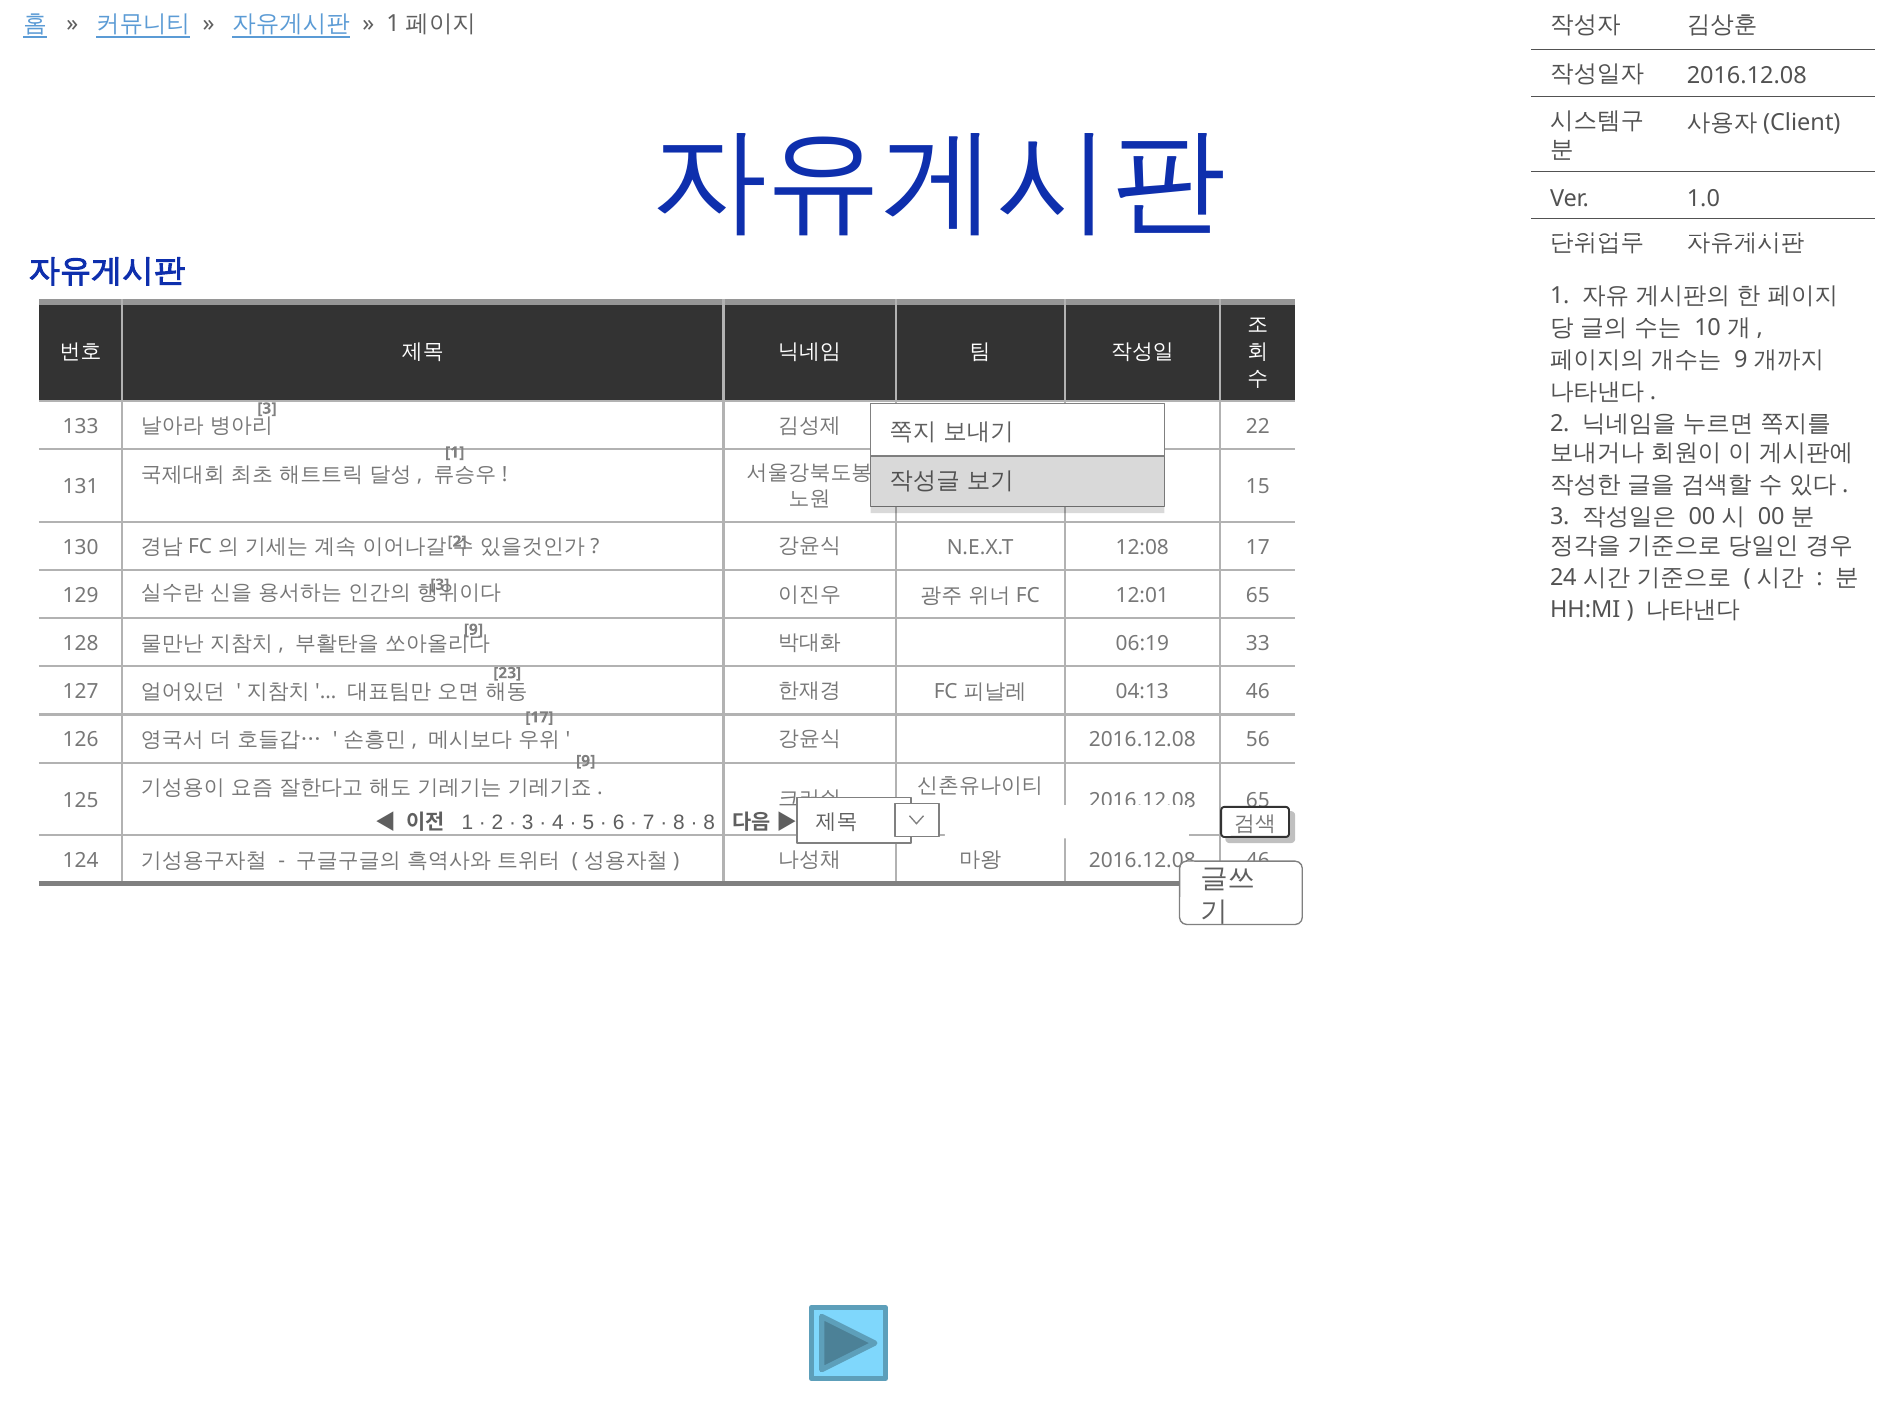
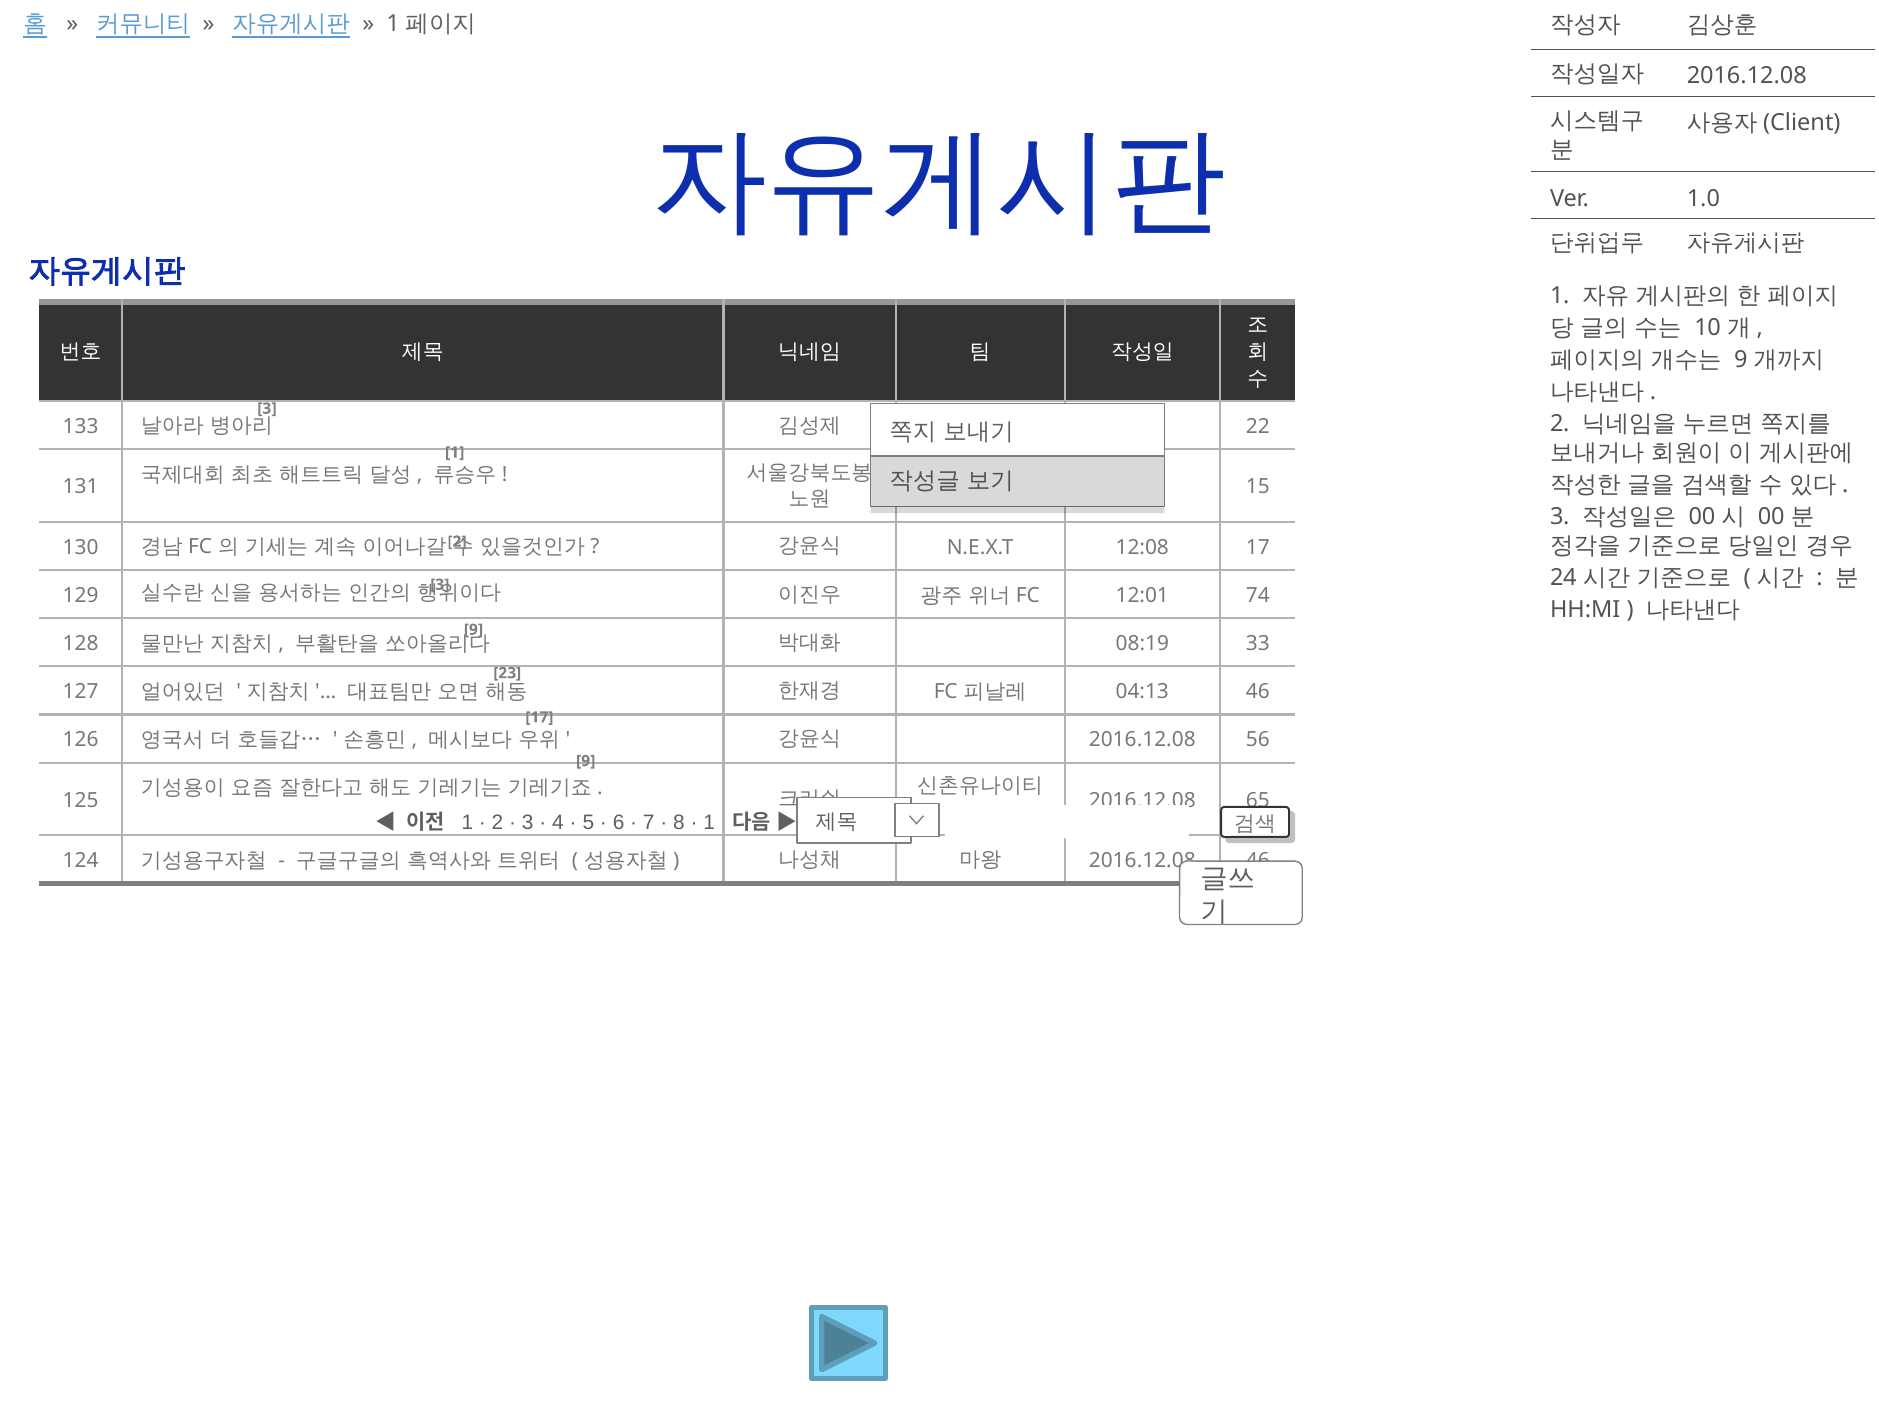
12:01 65: 65 -> 74 (1258, 595)
06:19: 06:19 -> 08:19 (1142, 644)
8: 8 -> 1 (709, 822)
